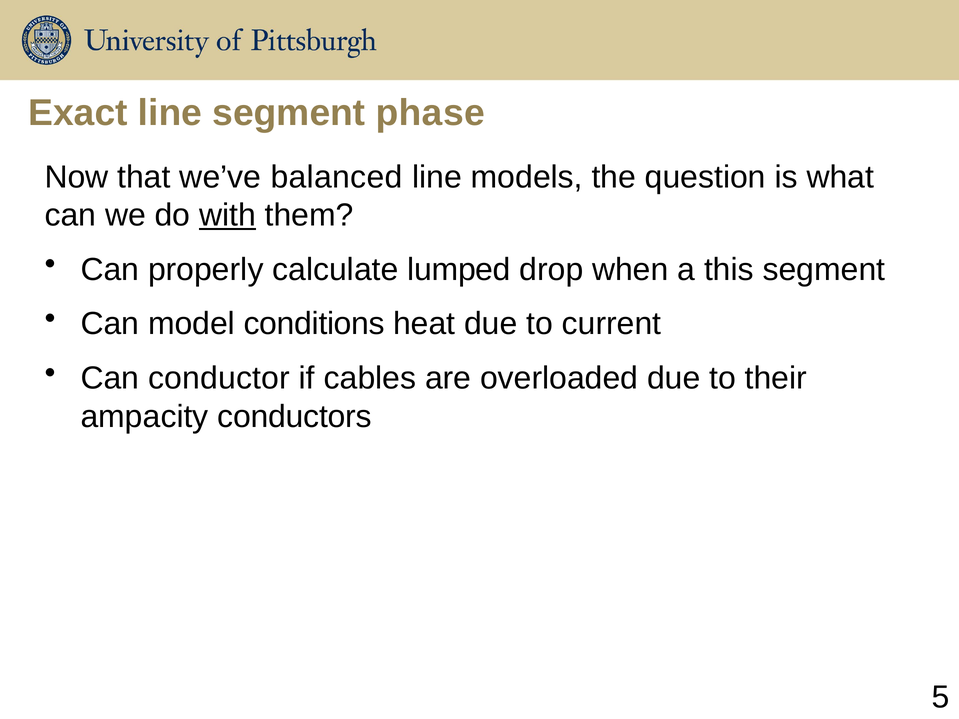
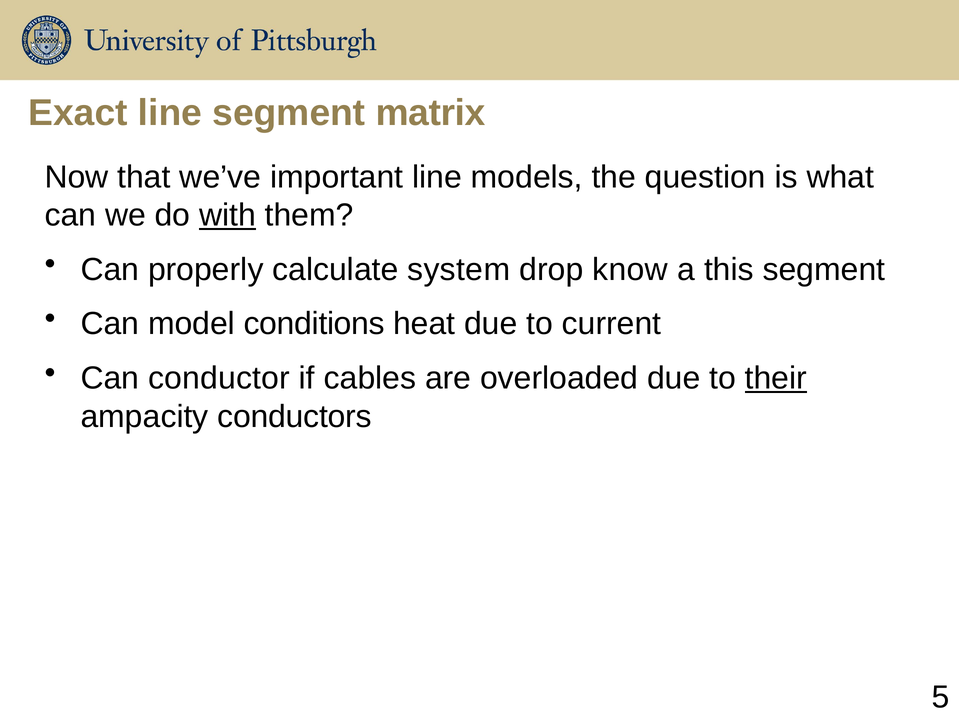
phase: phase -> matrix (431, 113)
balanced: balanced -> important (337, 177)
lumped: lumped -> system (459, 270)
when: when -> know (630, 270)
their underline: none -> present (776, 378)
